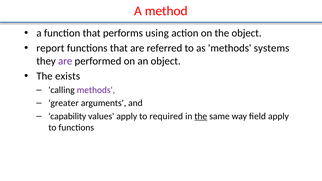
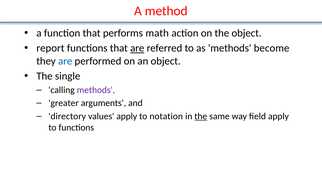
using: using -> math (157, 33)
are underline: none -> present (137, 48)
systems: systems -> become (272, 48)
are colour: purple -> blue (65, 61)
exists: exists -> single (68, 76)
capability: capability -> directory (67, 116)
required: required -> notation (166, 116)
